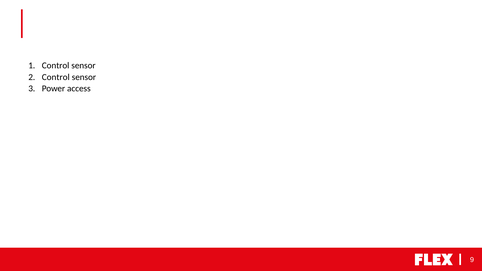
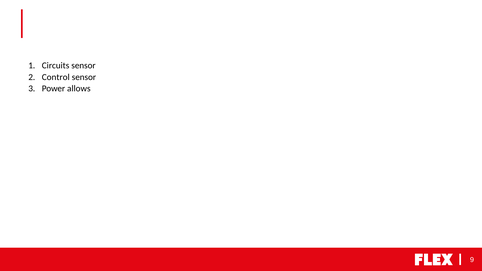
Control: Control -> Circuits (56, 65)
access: access -> allows (79, 89)
